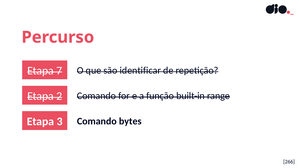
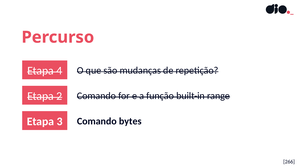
7: 7 -> 4 (59, 71)
identificar: identificar -> mudanças (140, 71)
